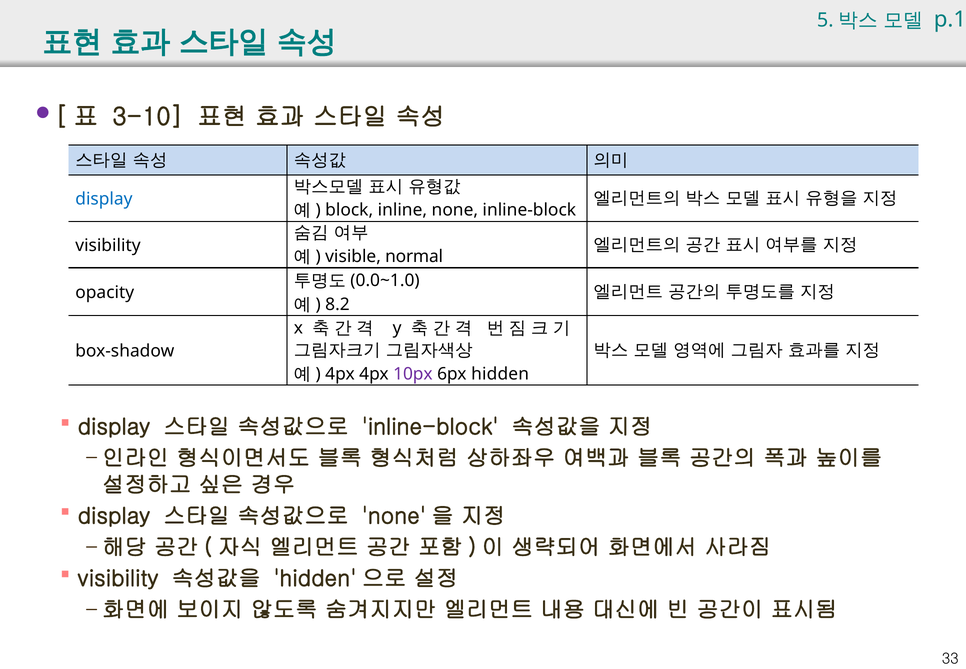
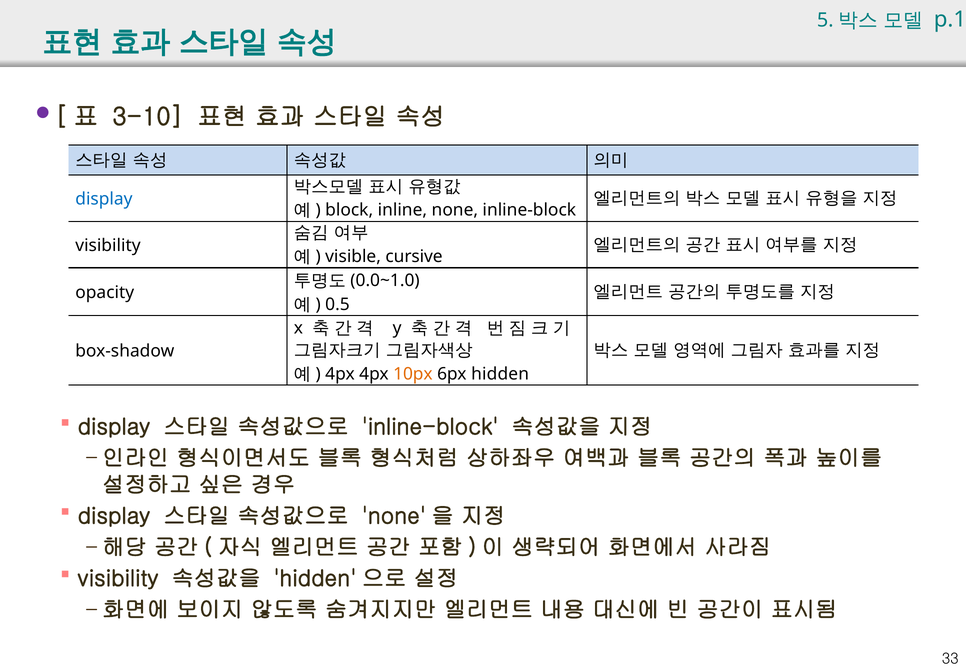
normal: normal -> cursive (414, 256)
8.2: 8.2 -> 0.5 (337, 304)
10px colour: purple -> orange (413, 374)
